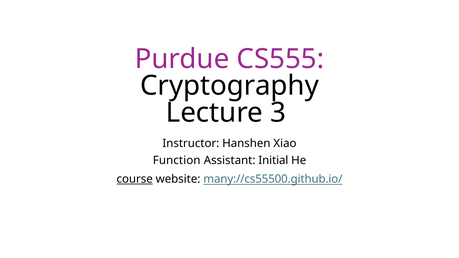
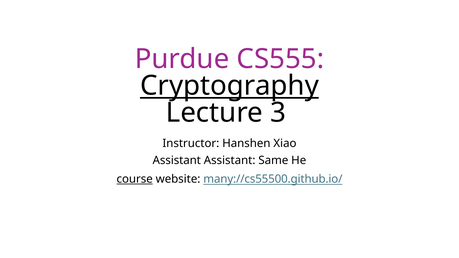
Cryptography underline: none -> present (230, 86)
Function: Function -> Assistant (177, 161)
Initial: Initial -> Same (273, 161)
